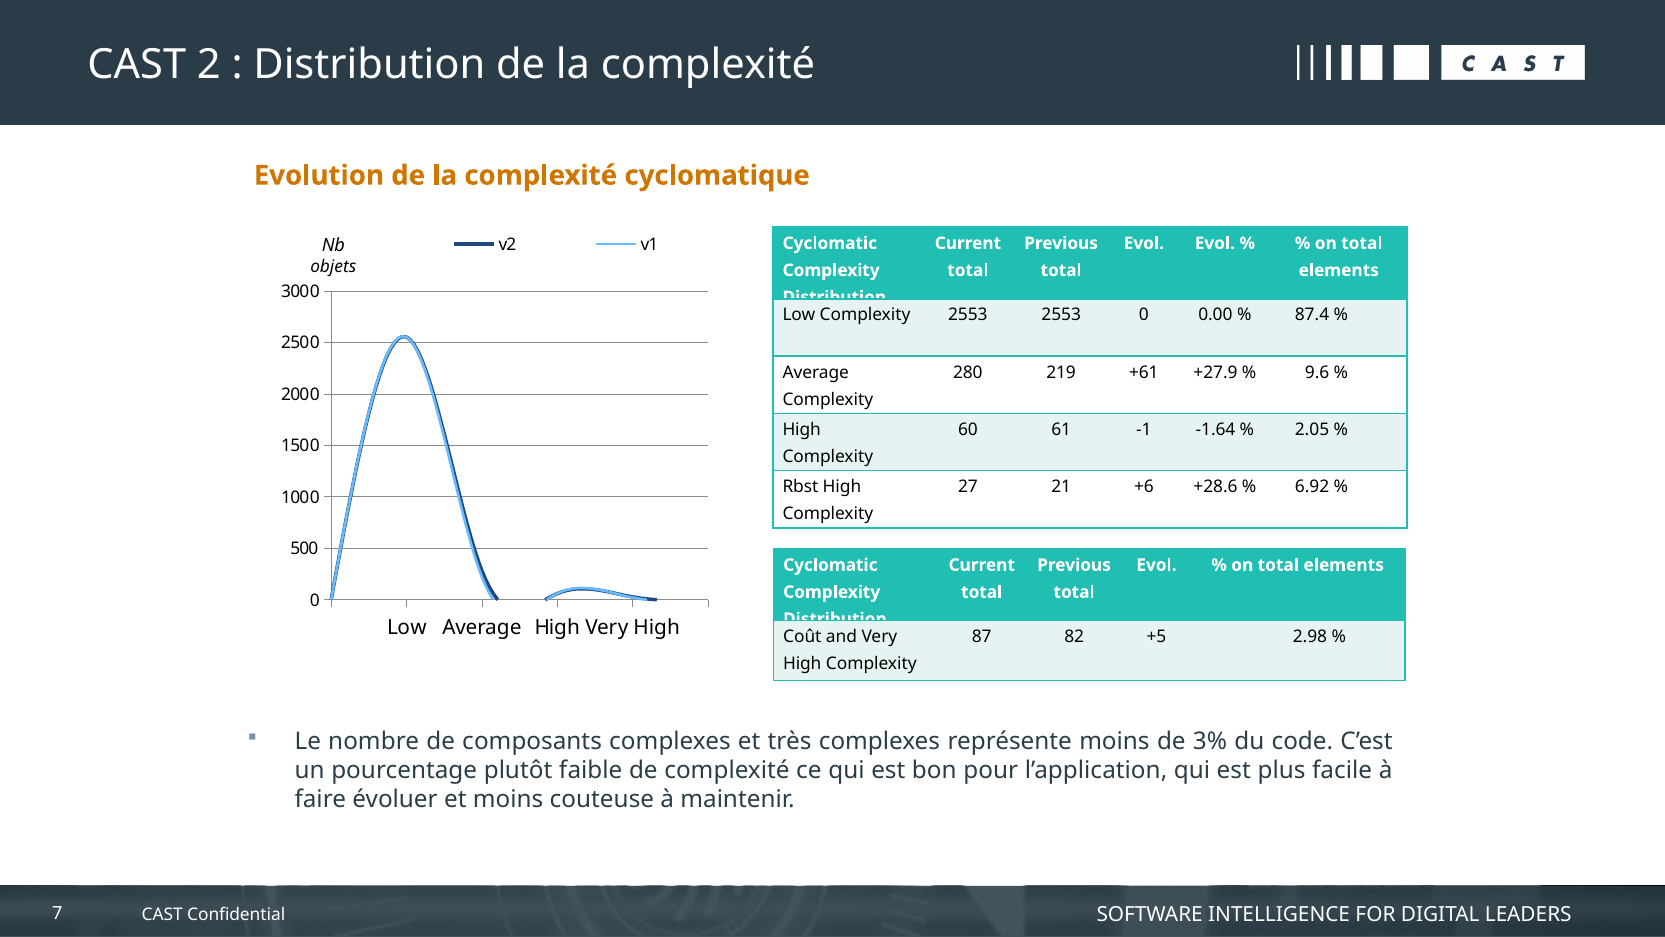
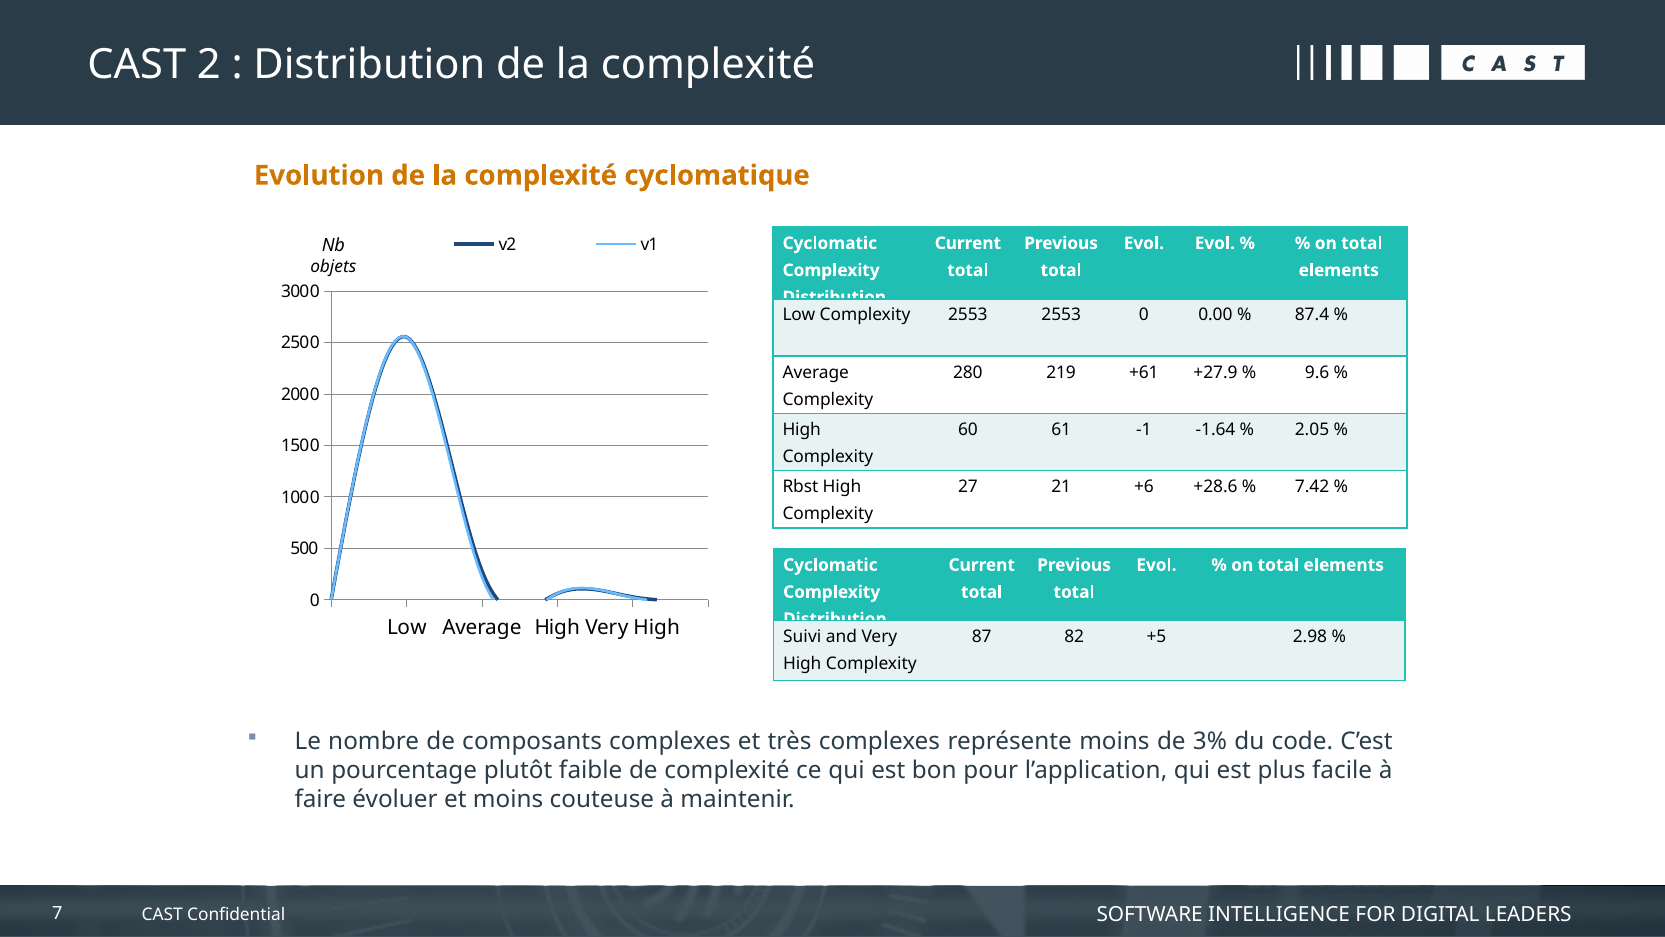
6.92: 6.92 -> 7.42 (1312, 487)
Coût: Coût -> Suivi (802, 637)
